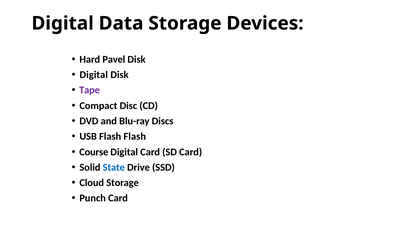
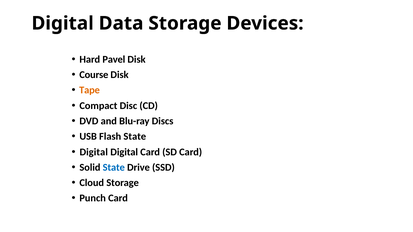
Digital: Digital -> Course (94, 75)
Tape colour: purple -> orange (90, 90)
Flash Flash: Flash -> State (135, 137)
Course: Course -> Digital (94, 152)
